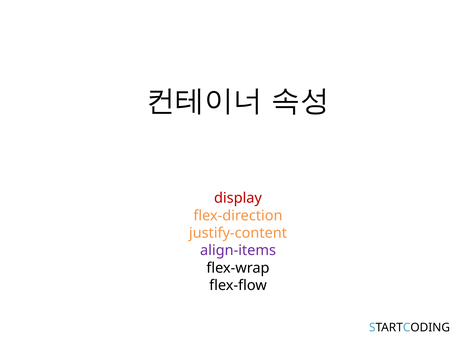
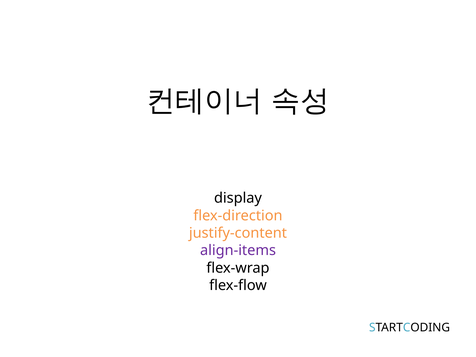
display colour: red -> black (238, 198)
